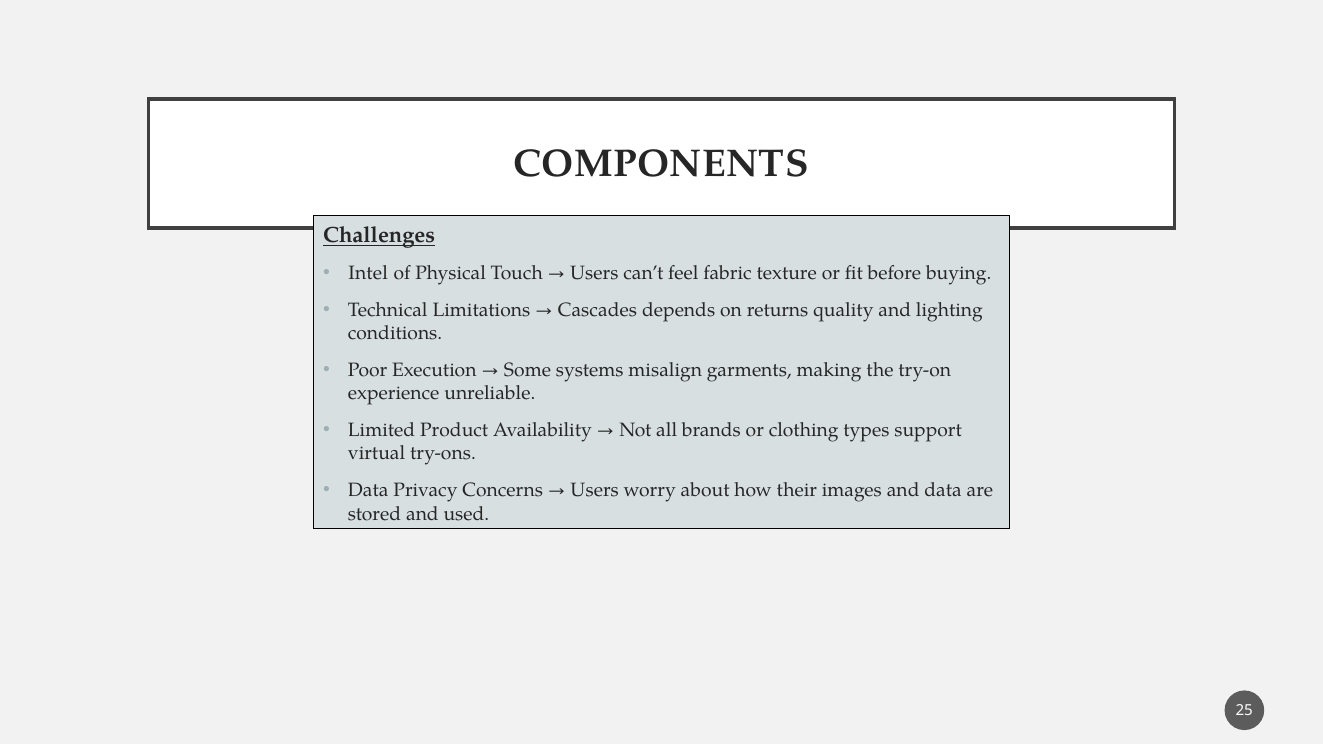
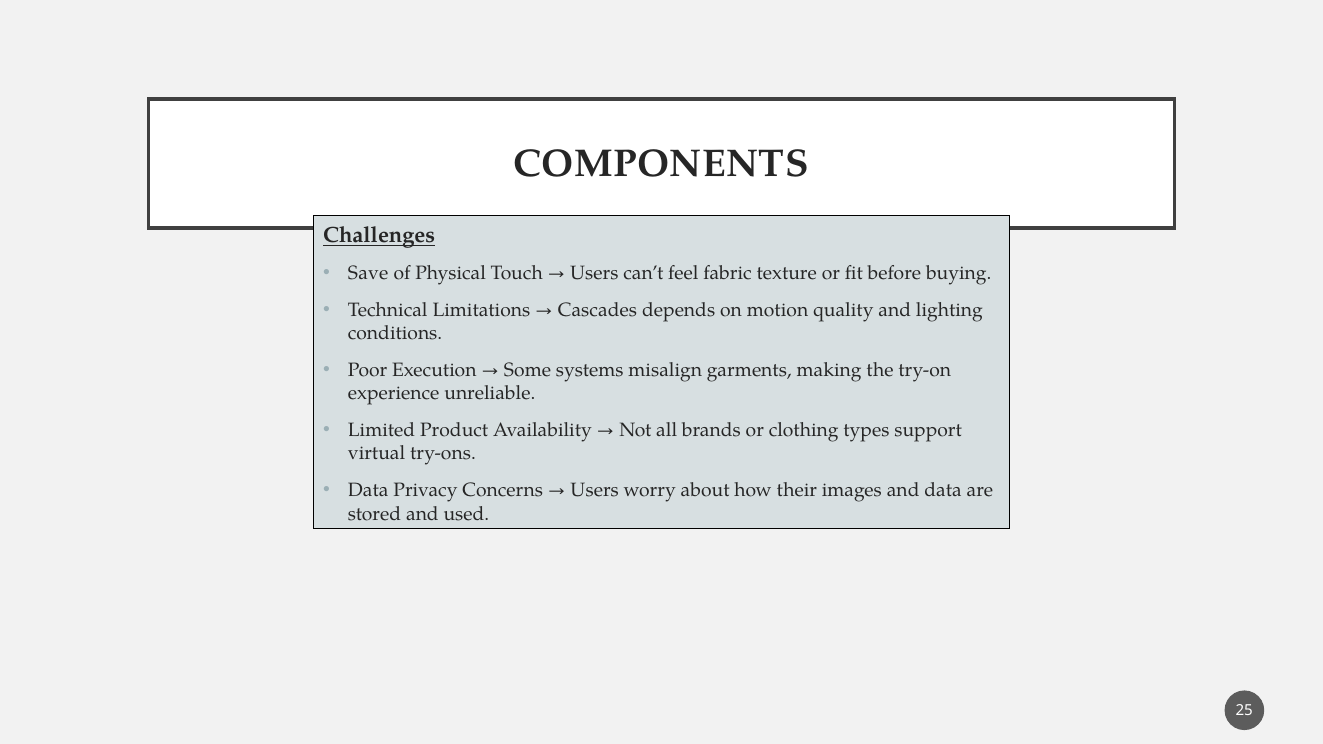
Intel: Intel -> Save (368, 273)
returns: returns -> motion (778, 310)
